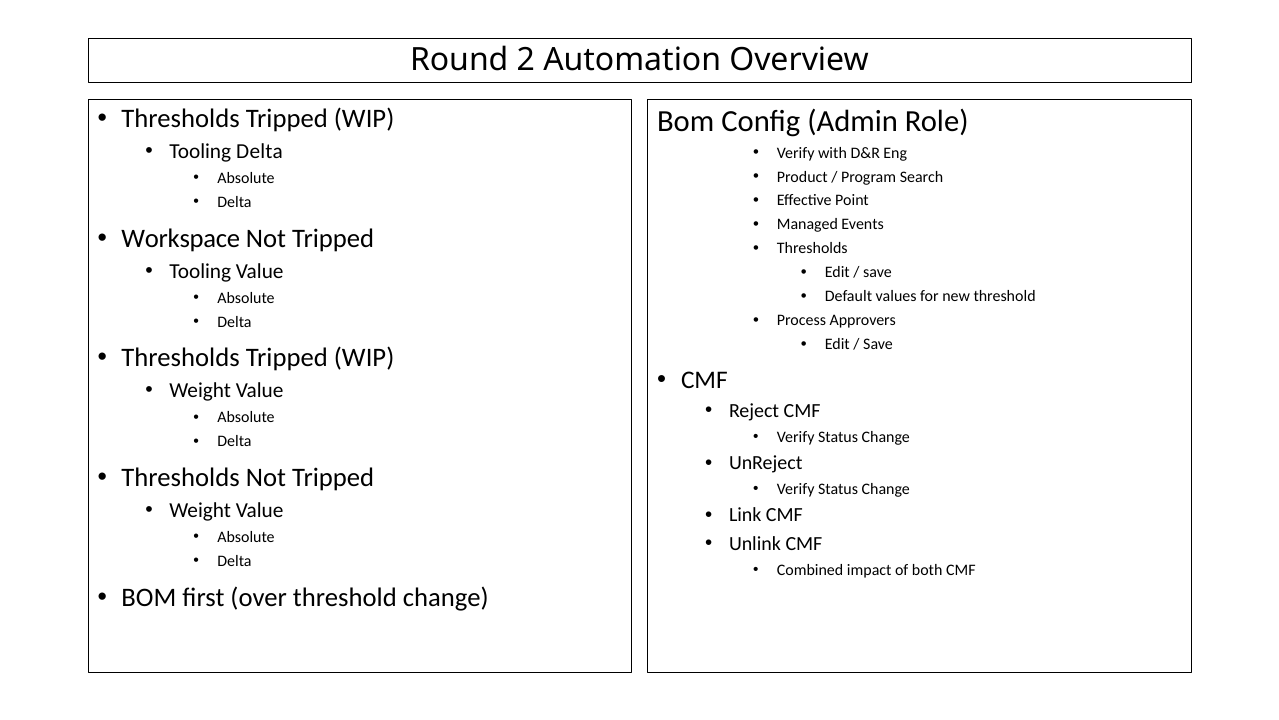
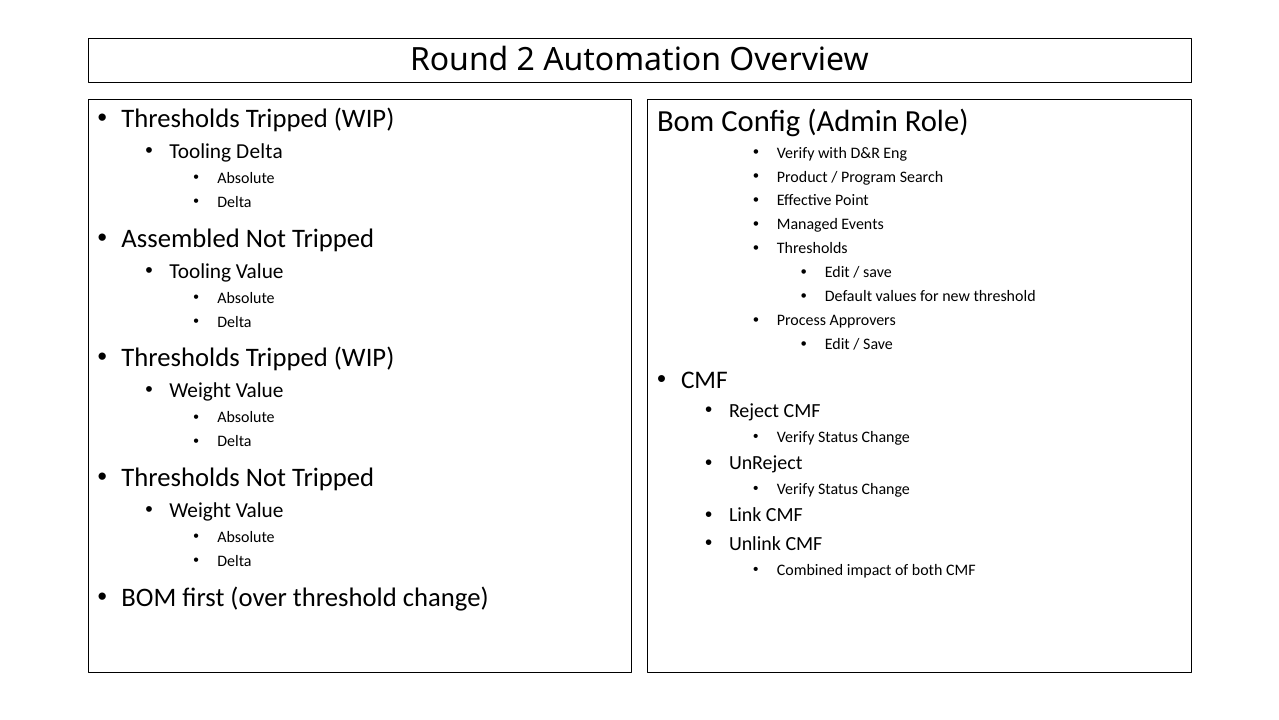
Workspace: Workspace -> Assembled (181, 238)
